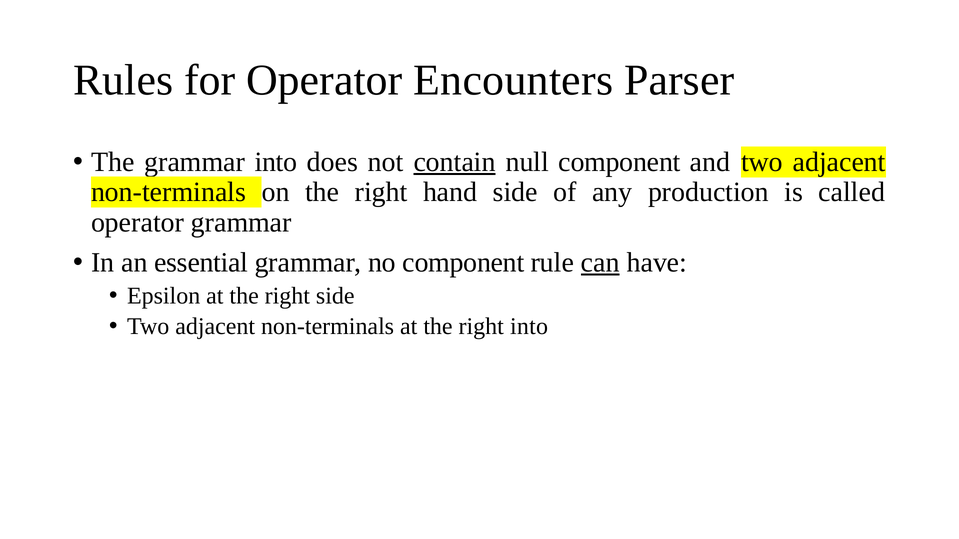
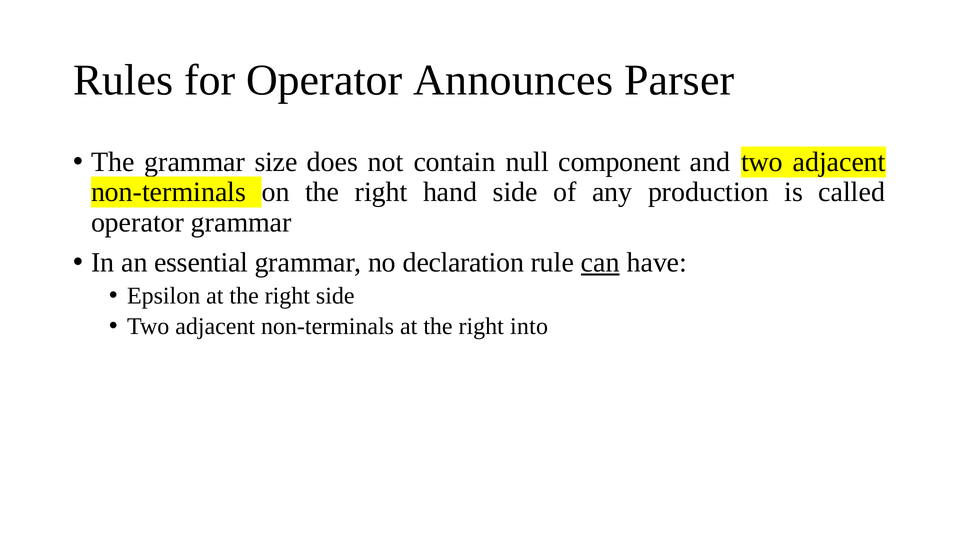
Encounters: Encounters -> Announces (513, 81)
grammar into: into -> size (276, 162)
contain underline: present -> none (455, 162)
no component: component -> declaration (463, 263)
